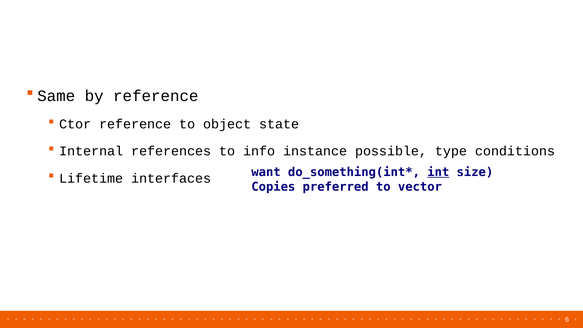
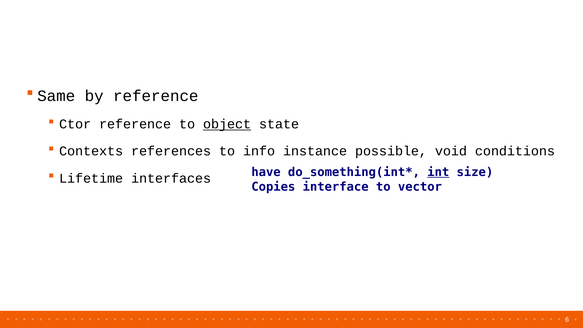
object underline: none -> present (227, 124)
Internal: Internal -> Contexts (91, 151)
type: type -> void (451, 151)
want: want -> have (266, 172)
preferred: preferred -> interface (336, 187)
